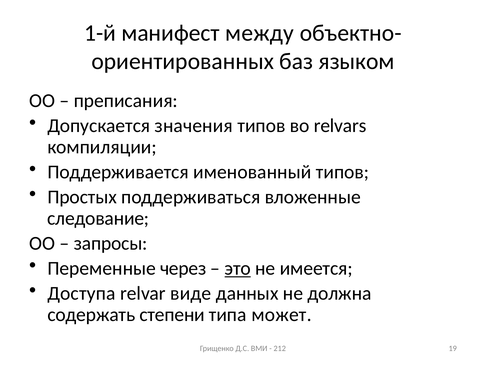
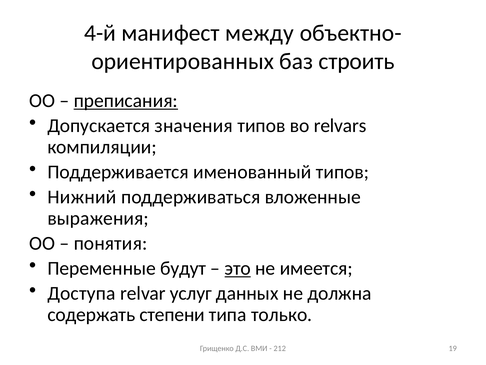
1-й: 1-й -> 4-й (100, 33)
языком: языком -> строить (357, 61)
преписания underline: none -> present (126, 101)
Простых: Простых -> Нижний (82, 197)
следование: следование -> выражения (98, 218)
запросы: запросы -> понятия (110, 243)
через: через -> будут (183, 268)
виде: виде -> услуг (191, 293)
может: может -> только (282, 314)
